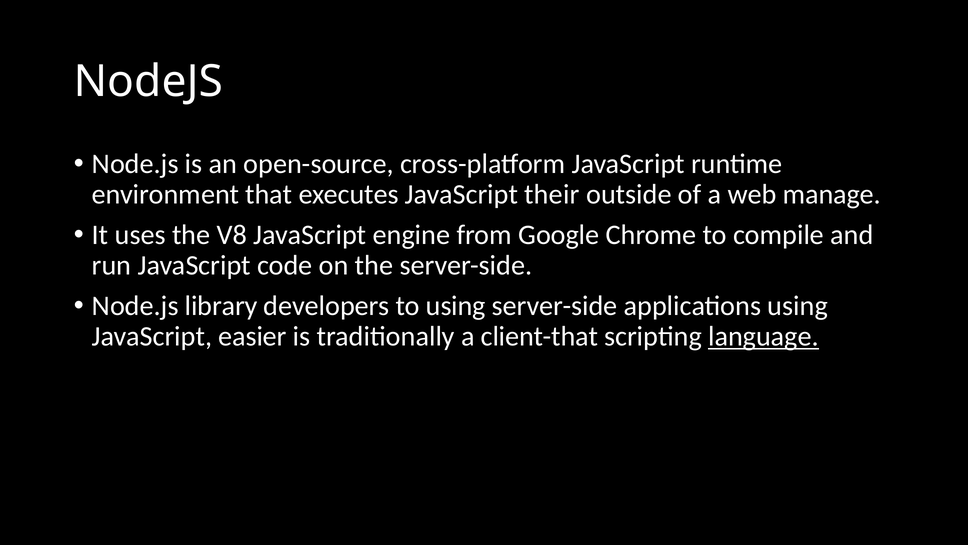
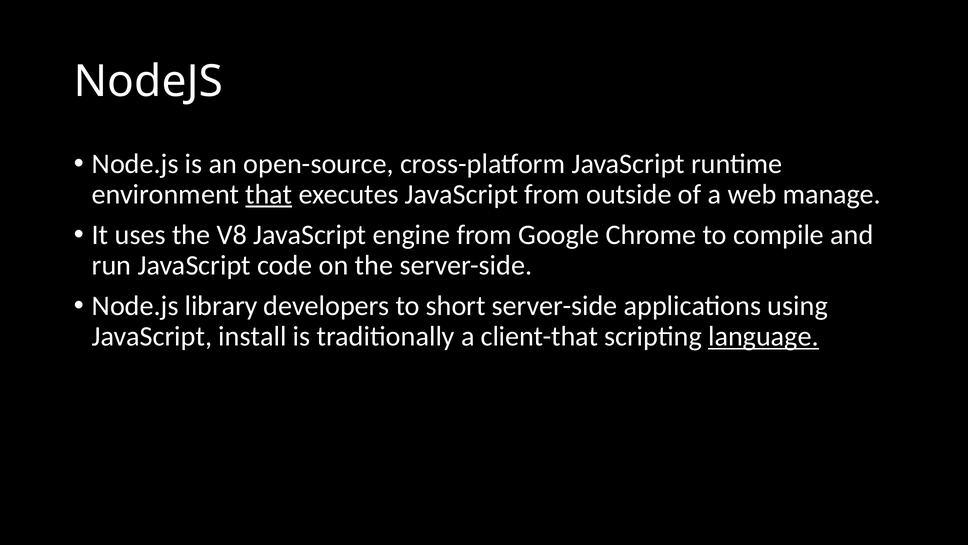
that underline: none -> present (269, 194)
JavaScript their: their -> from (552, 194)
to using: using -> short (456, 306)
easier: easier -> install (252, 336)
